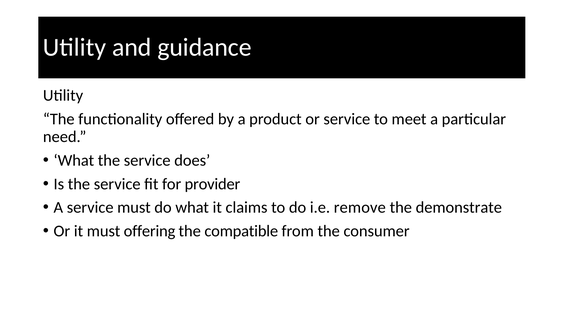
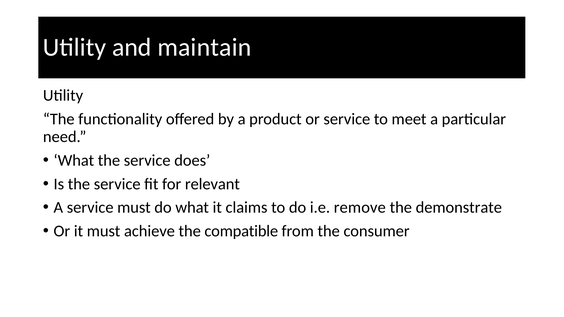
guidance: guidance -> maintain (204, 47)
provider: provider -> relevant (212, 184)
offering: offering -> achieve (149, 231)
